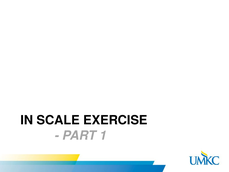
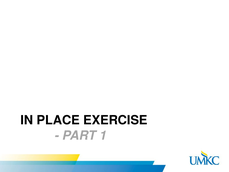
SCALE: SCALE -> PLACE (58, 120)
